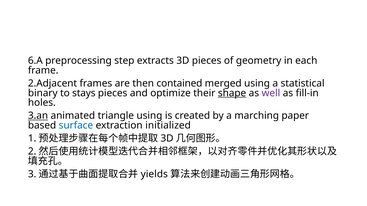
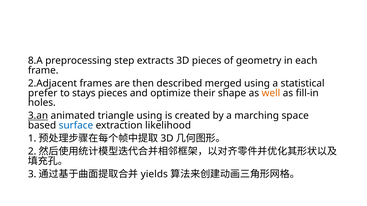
6.A: 6.A -> 8.A (35, 61)
contained: contained -> described (179, 84)
binary: binary -> prefer (43, 93)
shape underline: present -> none (232, 93)
well colour: purple -> orange (271, 93)
paper: paper -> space (295, 116)
initialized: initialized -> likelihood (168, 126)
